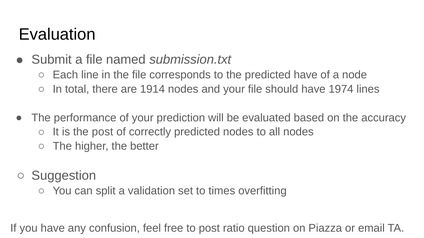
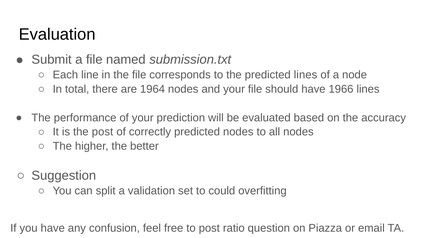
predicted have: have -> lines (306, 75)
1914: 1914 -> 1964 (153, 89)
1974: 1974 -> 1966 (341, 89)
times: times -> could (222, 191)
